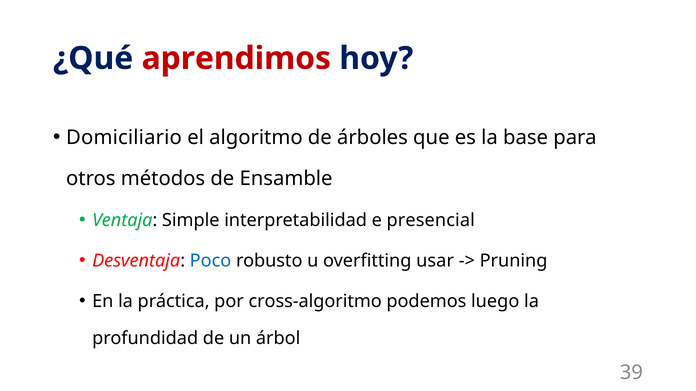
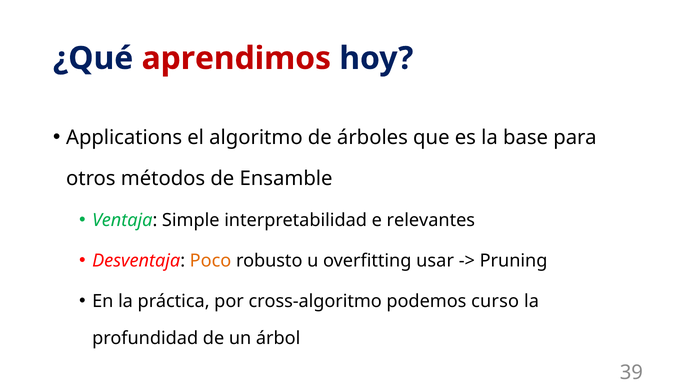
Domiciliario: Domiciliario -> Applications (124, 137)
presencial: presencial -> relevantes (431, 221)
Poco colour: blue -> orange (211, 261)
luego: luego -> curso (495, 302)
